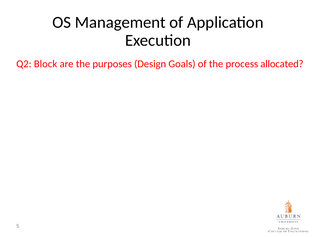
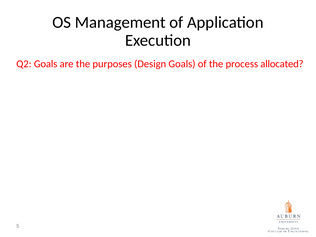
Q2 Block: Block -> Goals (46, 64)
